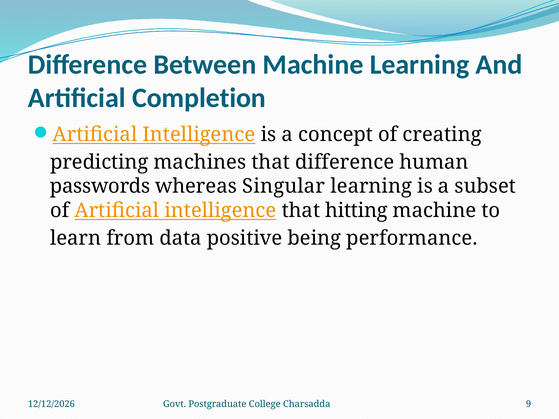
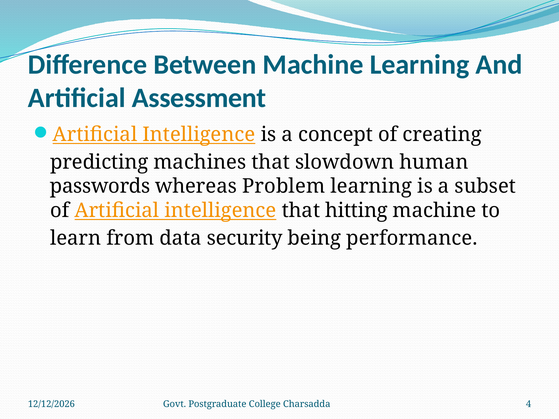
Completion: Completion -> Assessment (199, 98)
that difference: difference -> slowdown (345, 162)
Singular: Singular -> Problem (284, 186)
positive: positive -> security (245, 238)
9: 9 -> 4 (529, 404)
